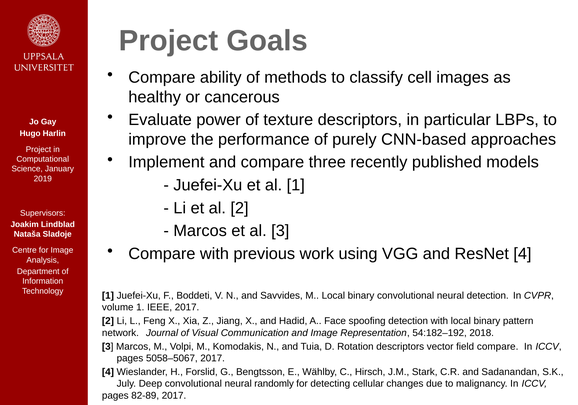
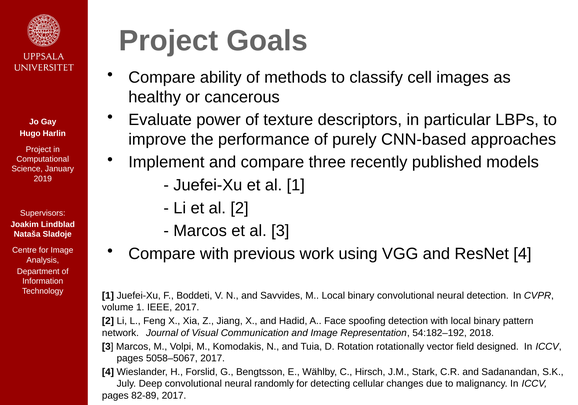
Rotation descriptors: descriptors -> rotationally (400, 346)
field compare: compare -> designed (498, 346)
